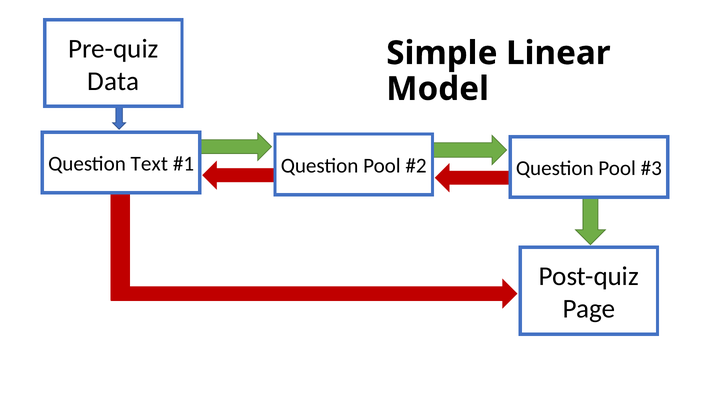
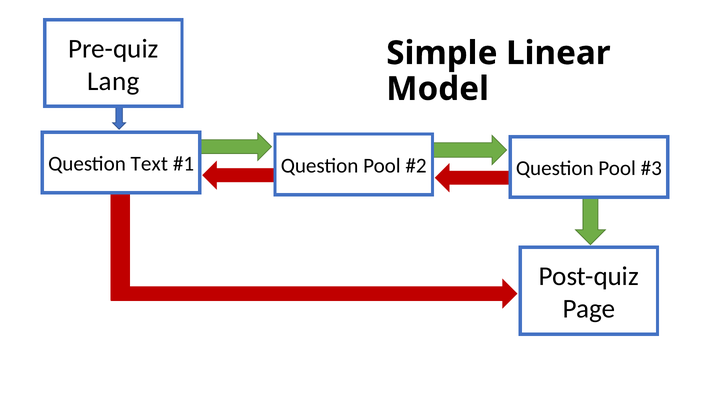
Data: Data -> Lang (113, 81)
